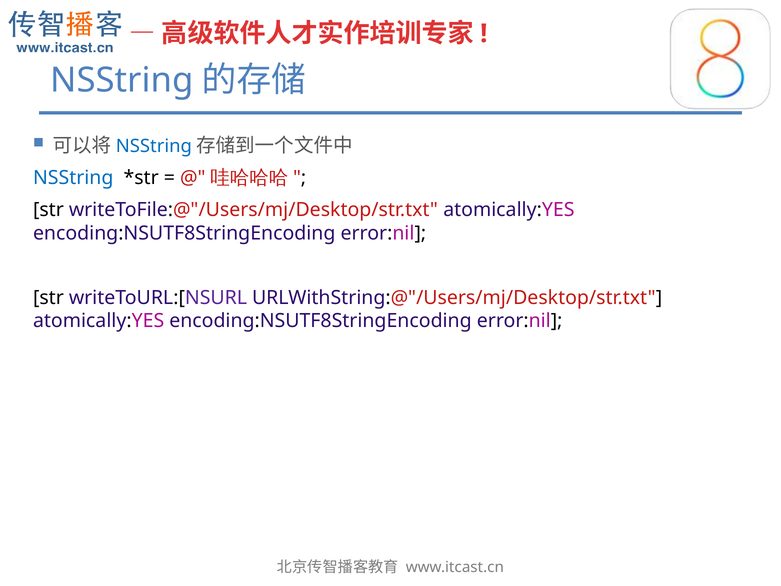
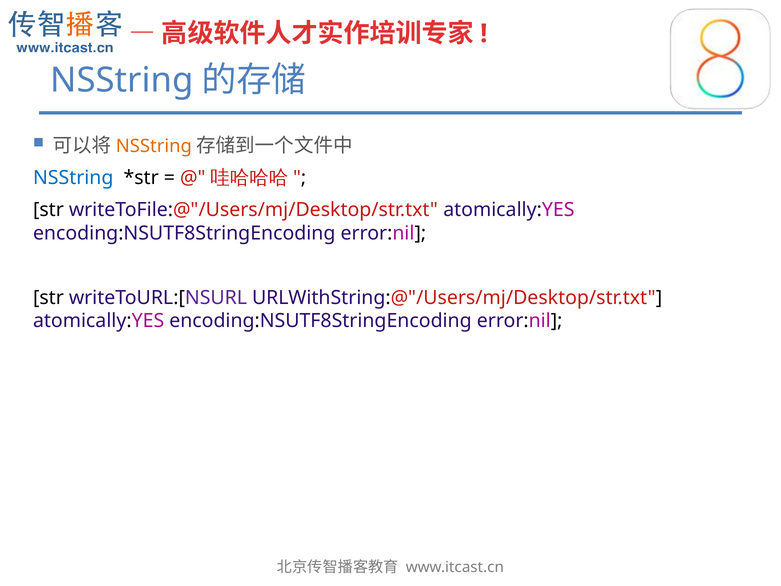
NSString colour: blue -> orange (154, 146)
